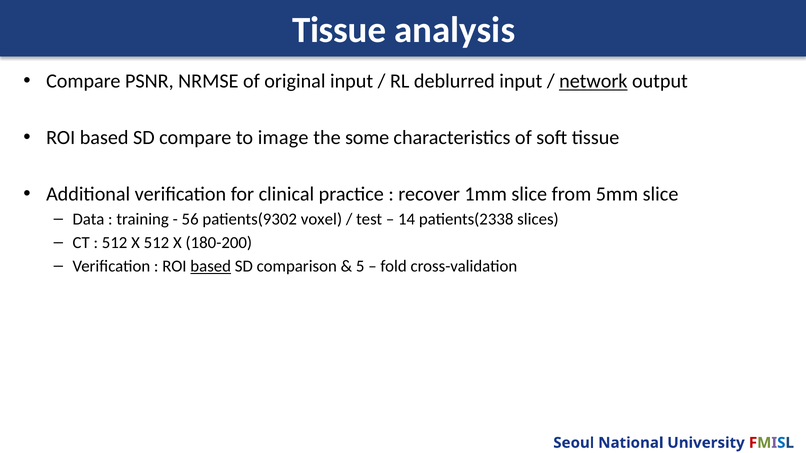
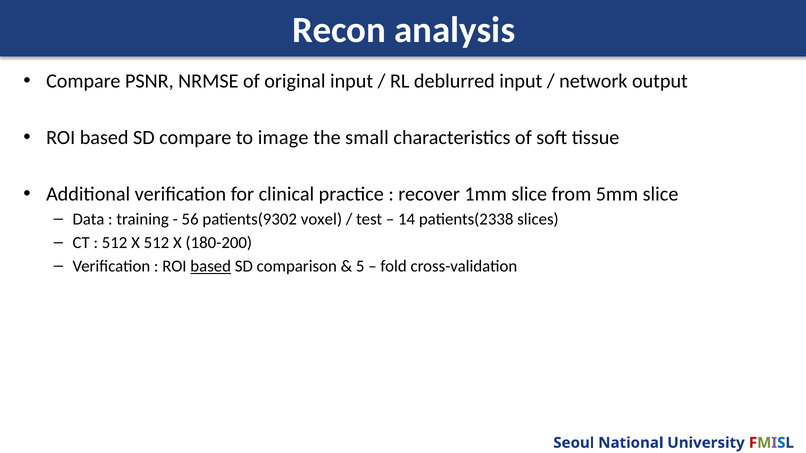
Tissue: Tissue -> Recon (339, 30)
network underline: present -> none (593, 81)
some: some -> small (367, 138)
